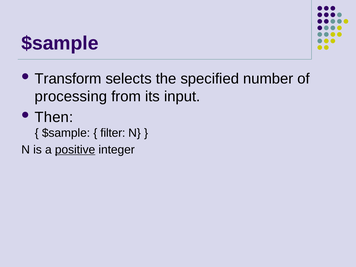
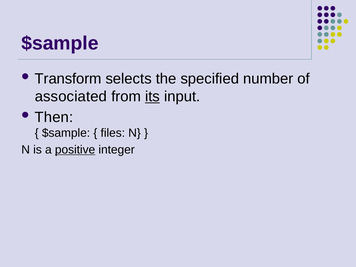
processing: processing -> associated (71, 96)
its underline: none -> present (152, 96)
filter: filter -> files (113, 133)
